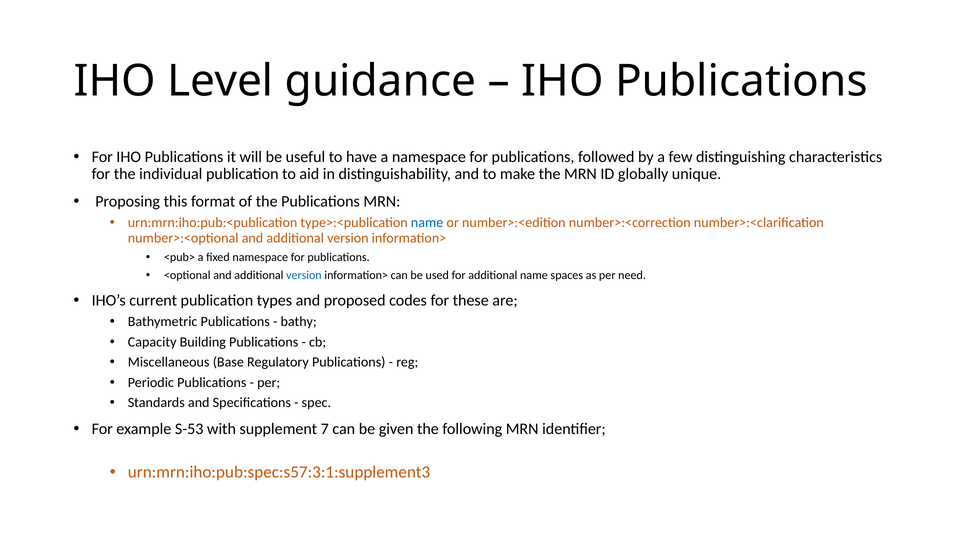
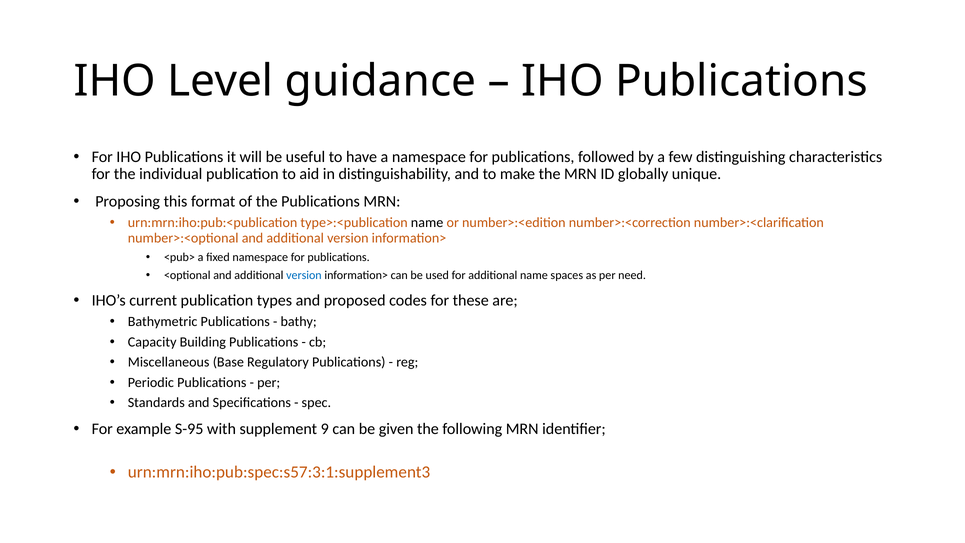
name colour: blue -> black (427, 223)
S-53: S-53 -> S-95 (189, 429)
7: 7 -> 9 (325, 429)
